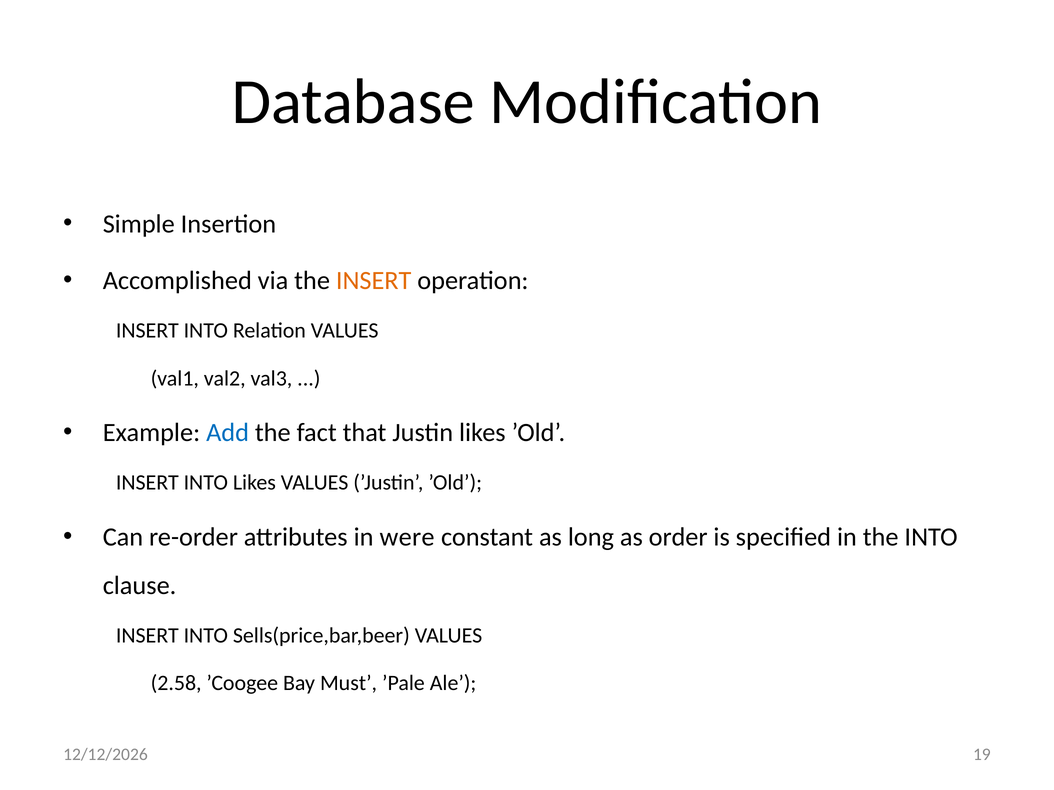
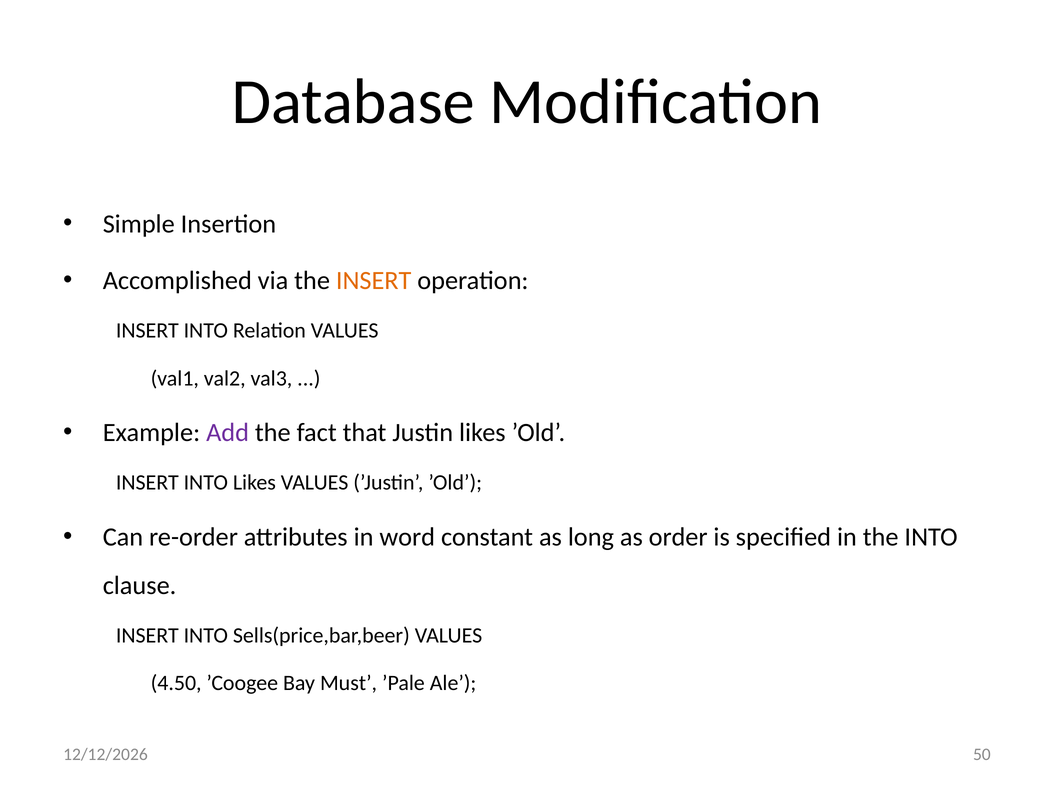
Add colour: blue -> purple (228, 433)
were: were -> word (407, 537)
2.58: 2.58 -> 4.50 (176, 683)
19: 19 -> 50 (982, 755)
